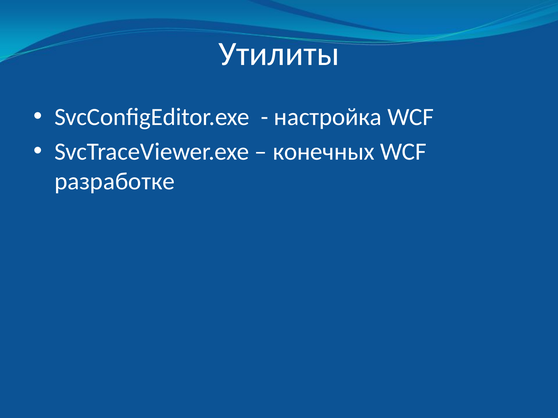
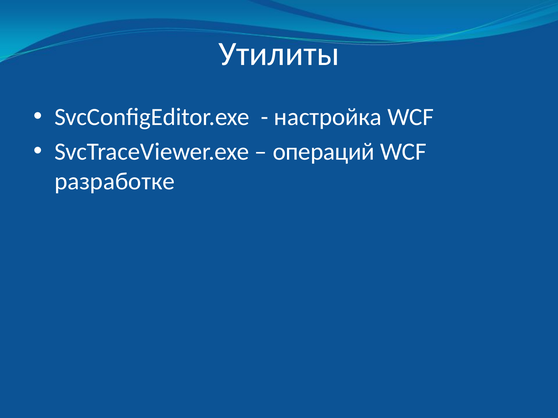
конечных: конечных -> операций (324, 152)
